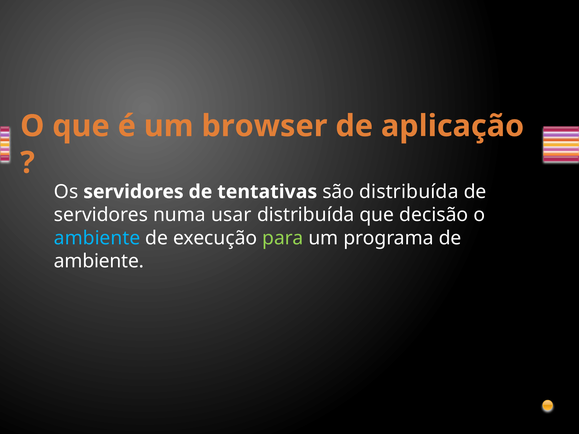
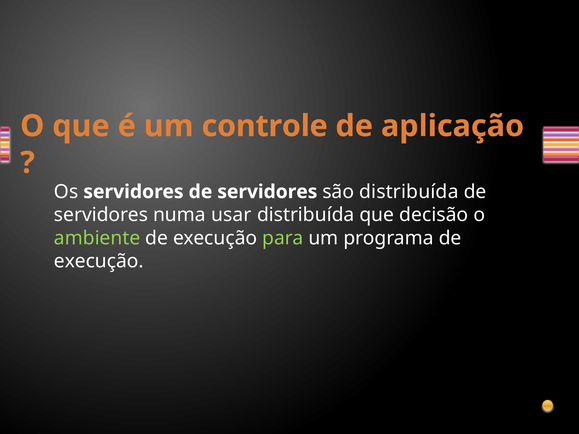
browser: browser -> controle (265, 126)
servidores de tentativas: tentativas -> servidores (267, 192)
ambiente colour: light blue -> light green (97, 238)
ambiente: ambiente -> execução (99, 261)
